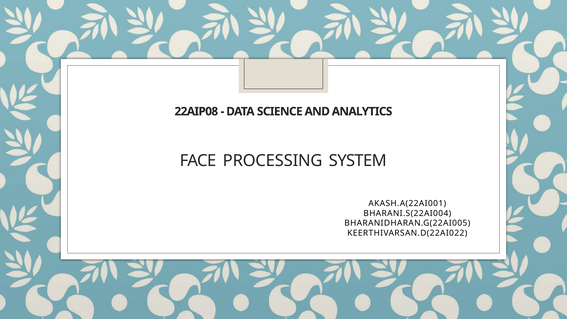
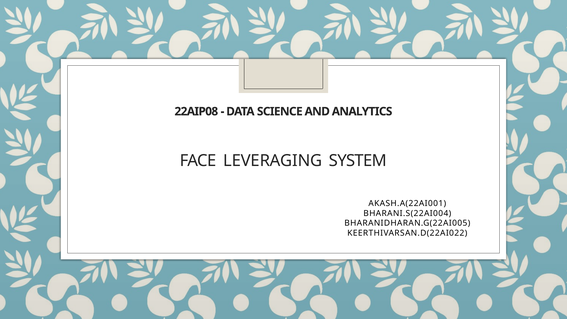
PROCESSING: PROCESSING -> LEVERAGING (273, 161)
